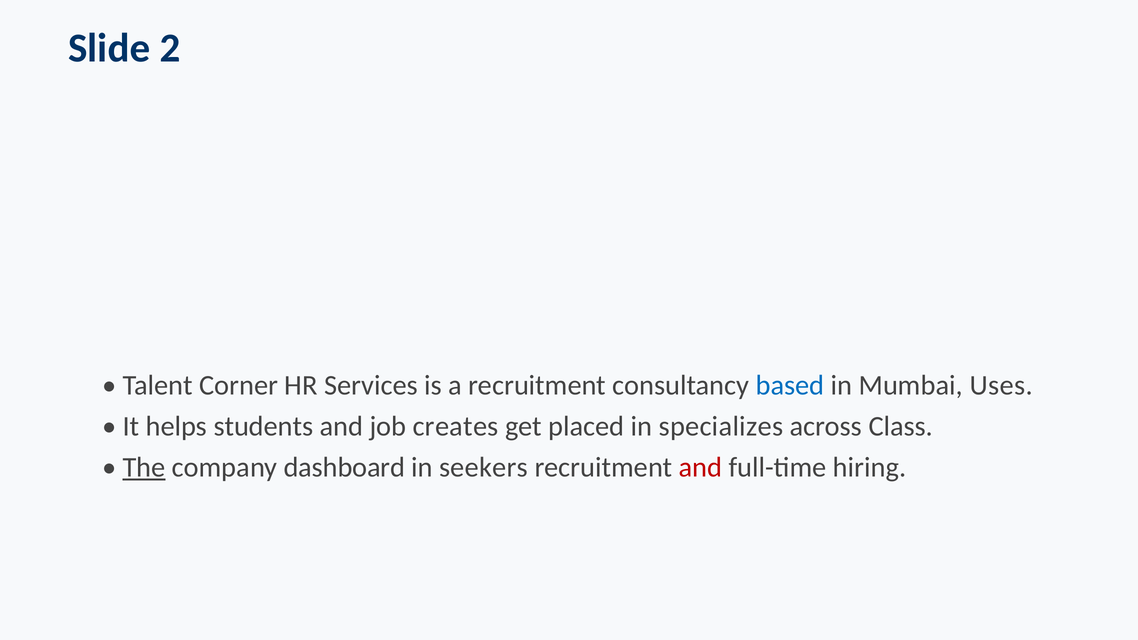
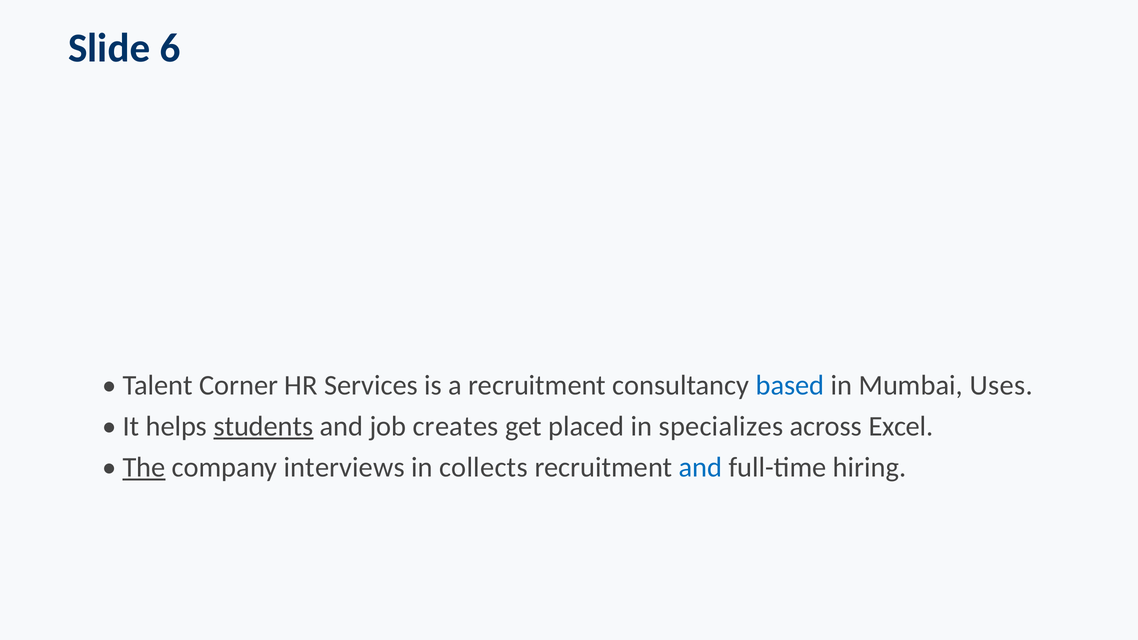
2: 2 -> 6 (170, 48)
students underline: none -> present (263, 426)
Class: Class -> Excel (901, 426)
dashboard: dashboard -> interviews (344, 467)
seekers: seekers -> collects (483, 467)
and colour: red -> blue (700, 467)
